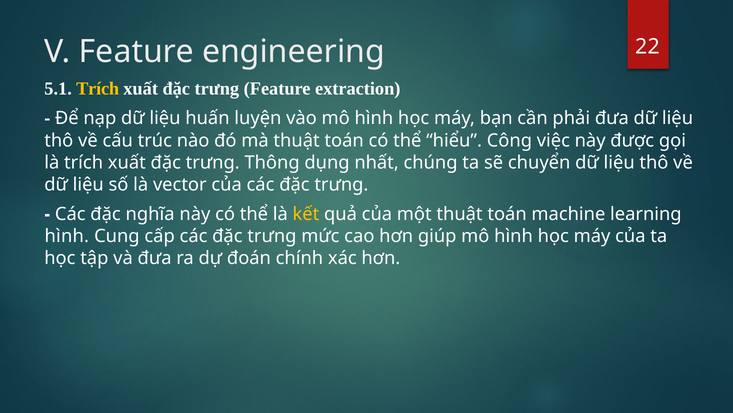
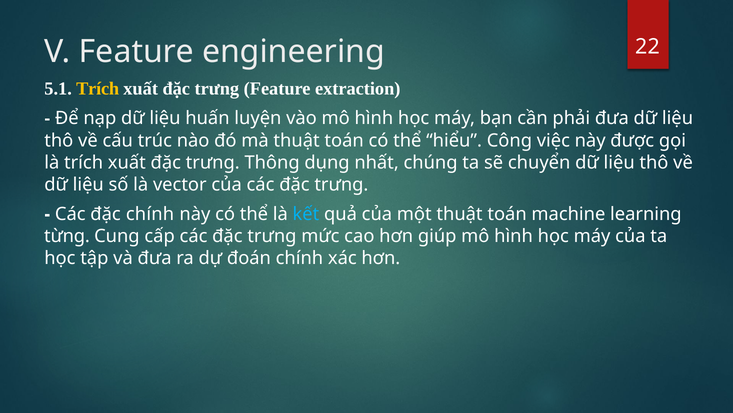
đặc nghĩa: nghĩa -> chính (150, 214)
kết colour: yellow -> light blue (306, 214)
hình: hình -> từng (67, 236)
